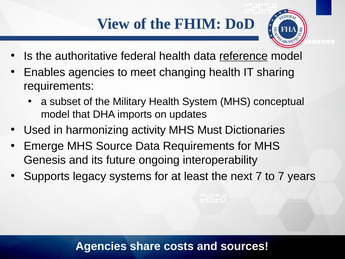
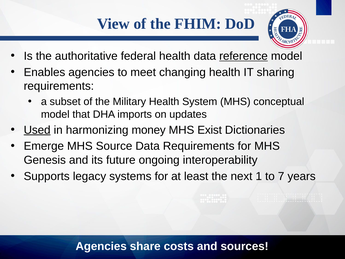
Used underline: none -> present (37, 130)
activity: activity -> money (149, 130)
Must: Must -> Exist (210, 130)
next 7: 7 -> 1 (259, 176)
